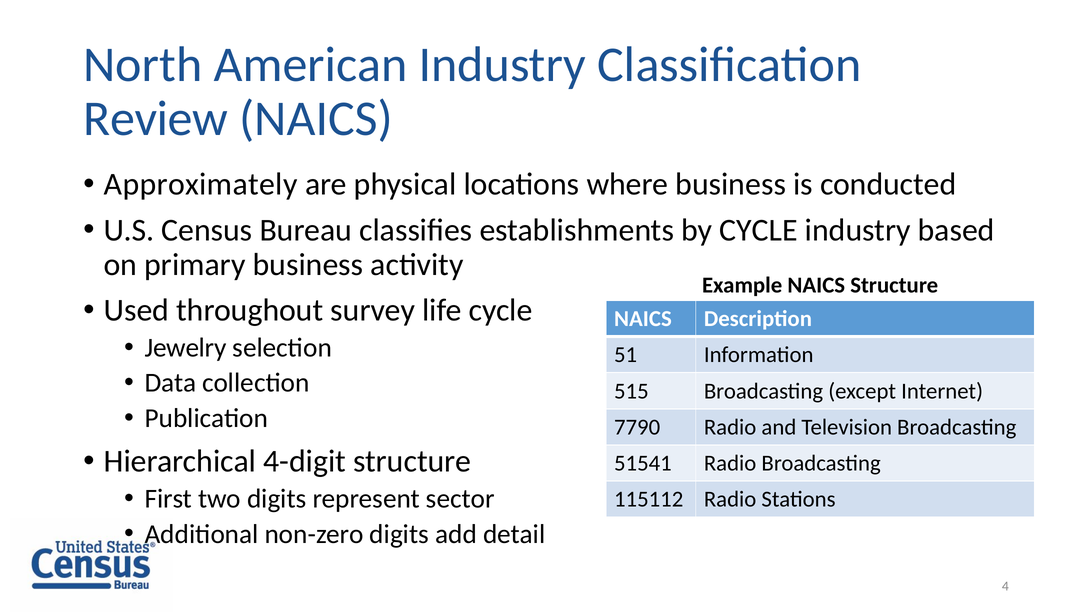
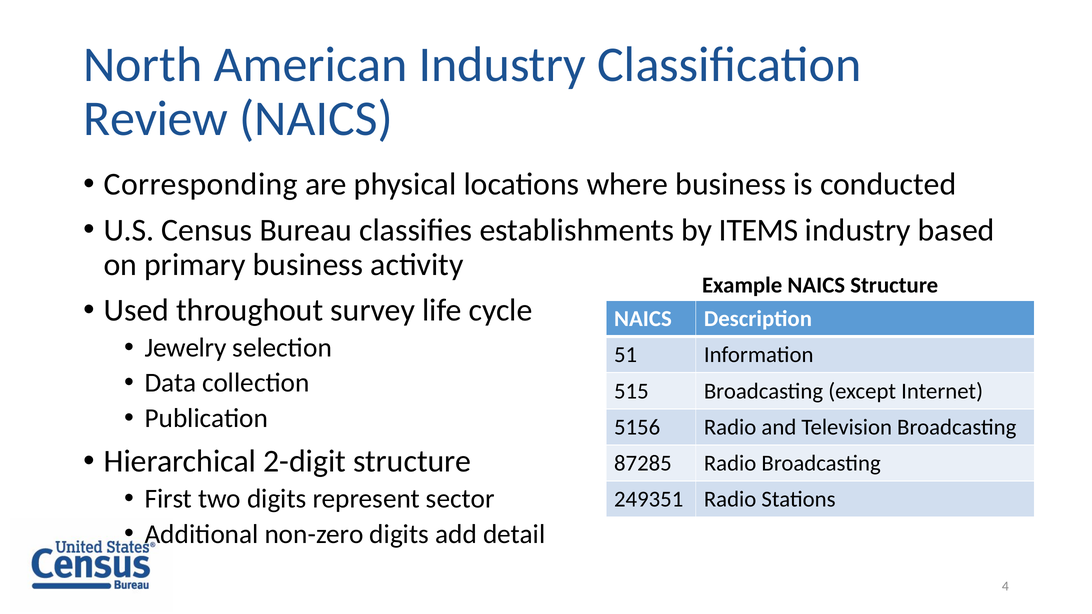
Approximately: Approximately -> Corresponding (201, 185)
by CYCLE: CYCLE -> ITEMS (759, 230)
7790: 7790 -> 5156 (637, 427)
4-digit: 4-digit -> 2-digit (305, 462)
51541: 51541 -> 87285 (643, 463)
115112: 115112 -> 249351 (649, 499)
